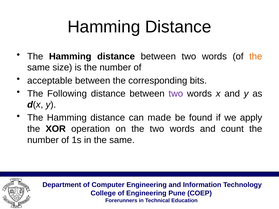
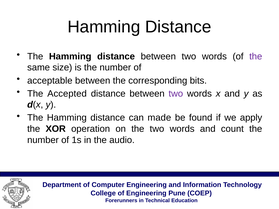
the colour: orange -> purple (256, 56)
Following: Following -> Accepted (67, 94)
in the same: same -> audio (122, 140)
